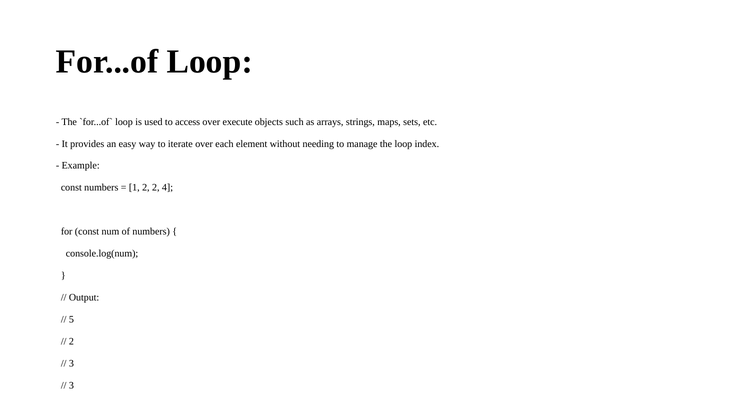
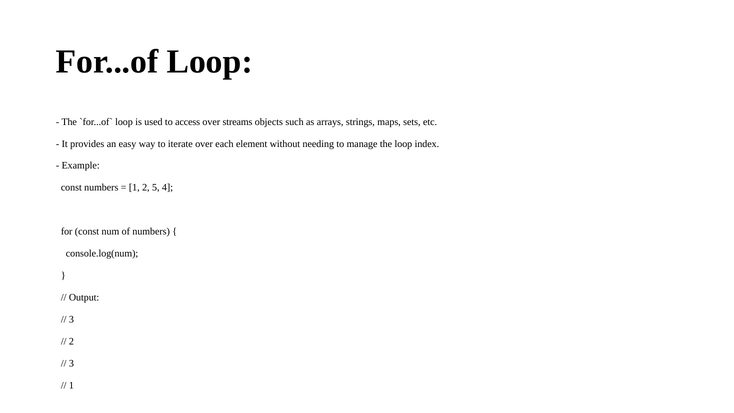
execute: execute -> streams (238, 122)
2 2: 2 -> 5 (156, 188)
5: 5 -> 3 (71, 319)
3: 3 -> 1 (71, 385)
